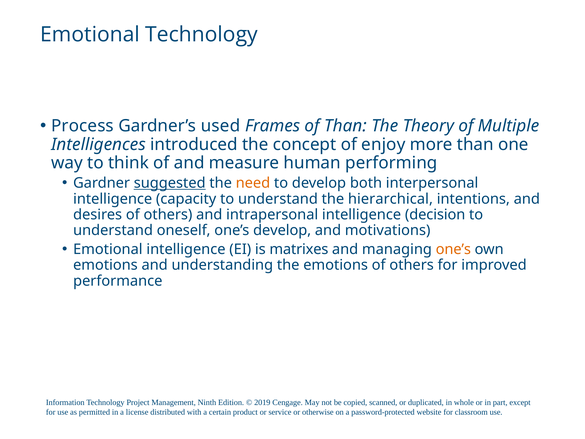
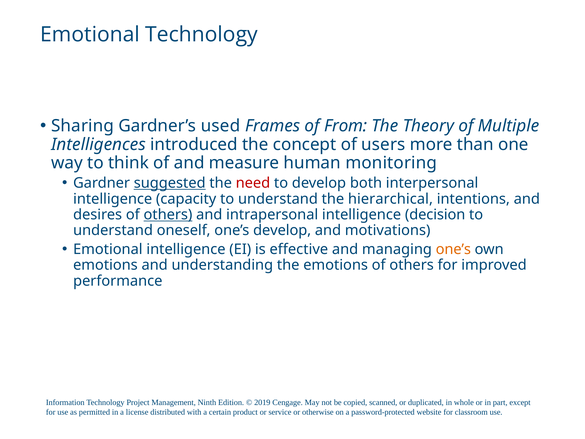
Process: Process -> Sharing (83, 126)
of Than: Than -> From (346, 126)
enjoy: enjoy -> users (383, 144)
performing: performing -> monitoring (391, 163)
need colour: orange -> red (253, 183)
others underline: none -> present (168, 215)
matrixes: matrixes -> effective (299, 249)
